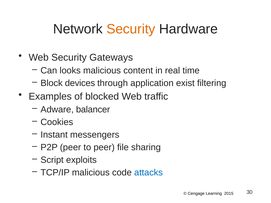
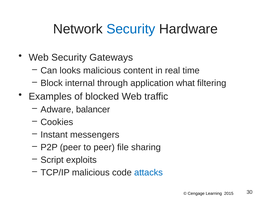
Security colour: orange -> blue (131, 29)
devices: devices -> internal (80, 83)
exist: exist -> what (185, 83)
